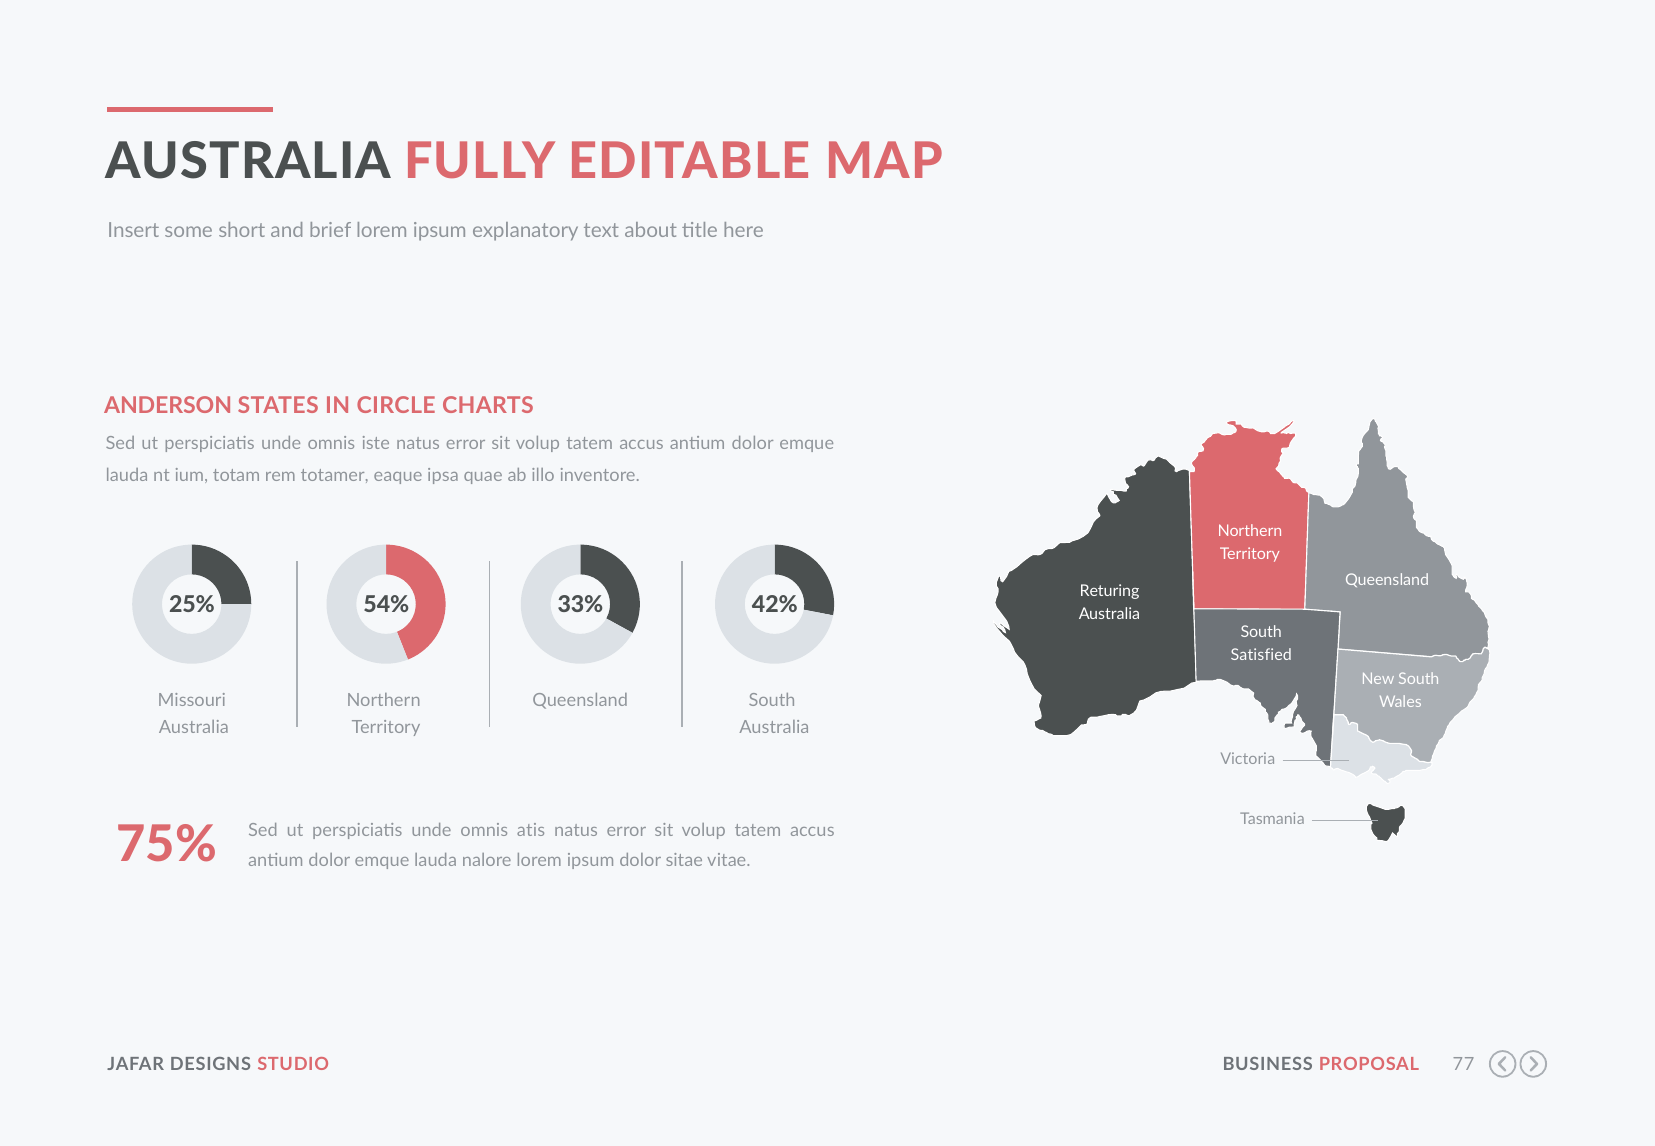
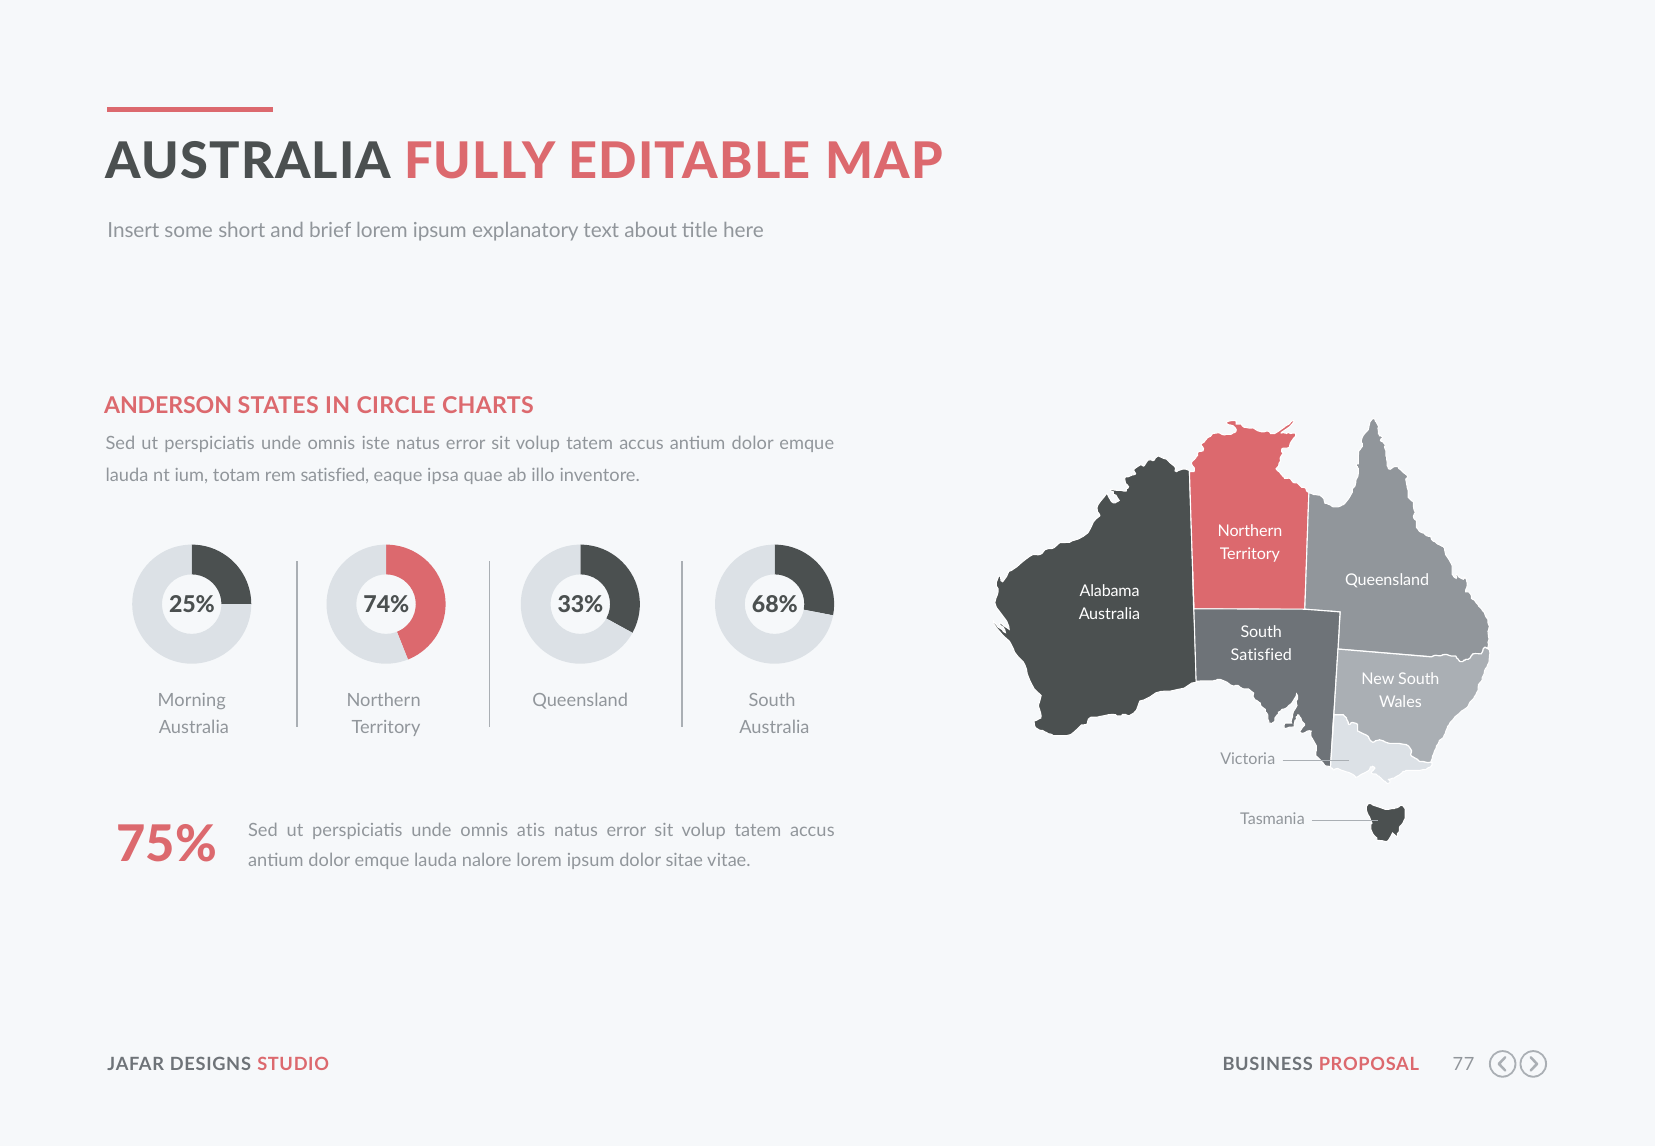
rem totamer: totamer -> satisfied (335, 476)
Returing: Returing -> Alabama (1110, 591)
54%: 54% -> 74% (386, 605)
42%: 42% -> 68% (775, 605)
Missouri: Missouri -> Morning (192, 700)
